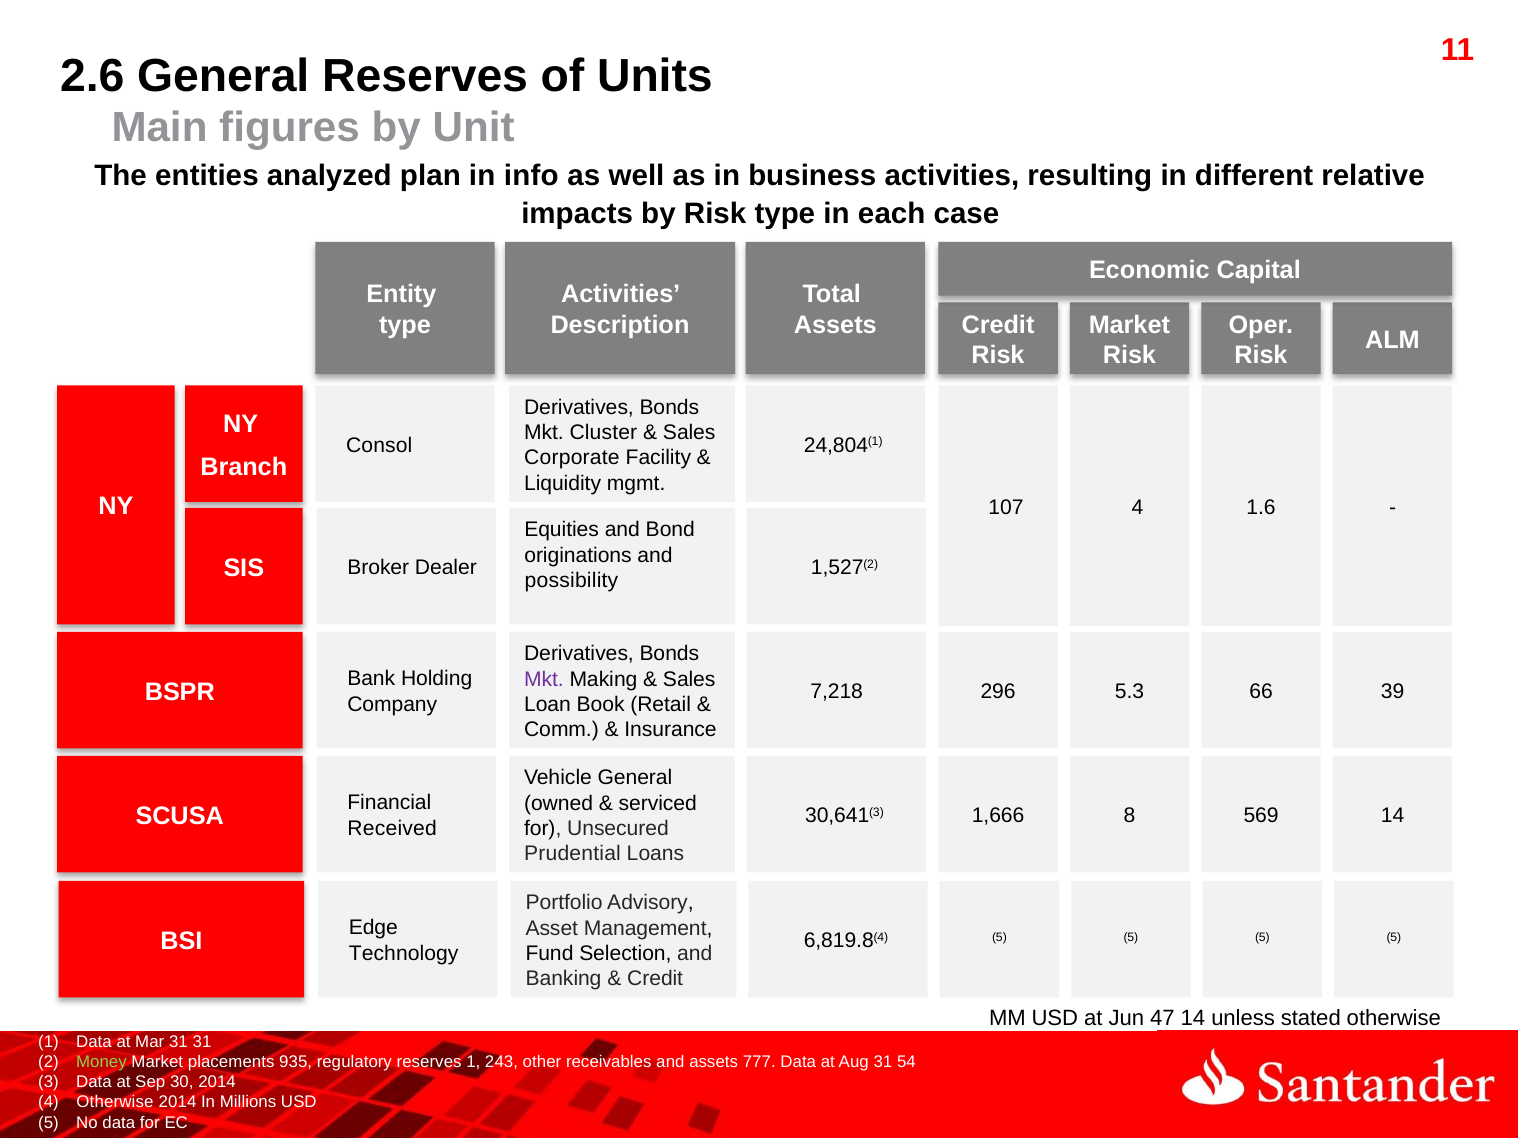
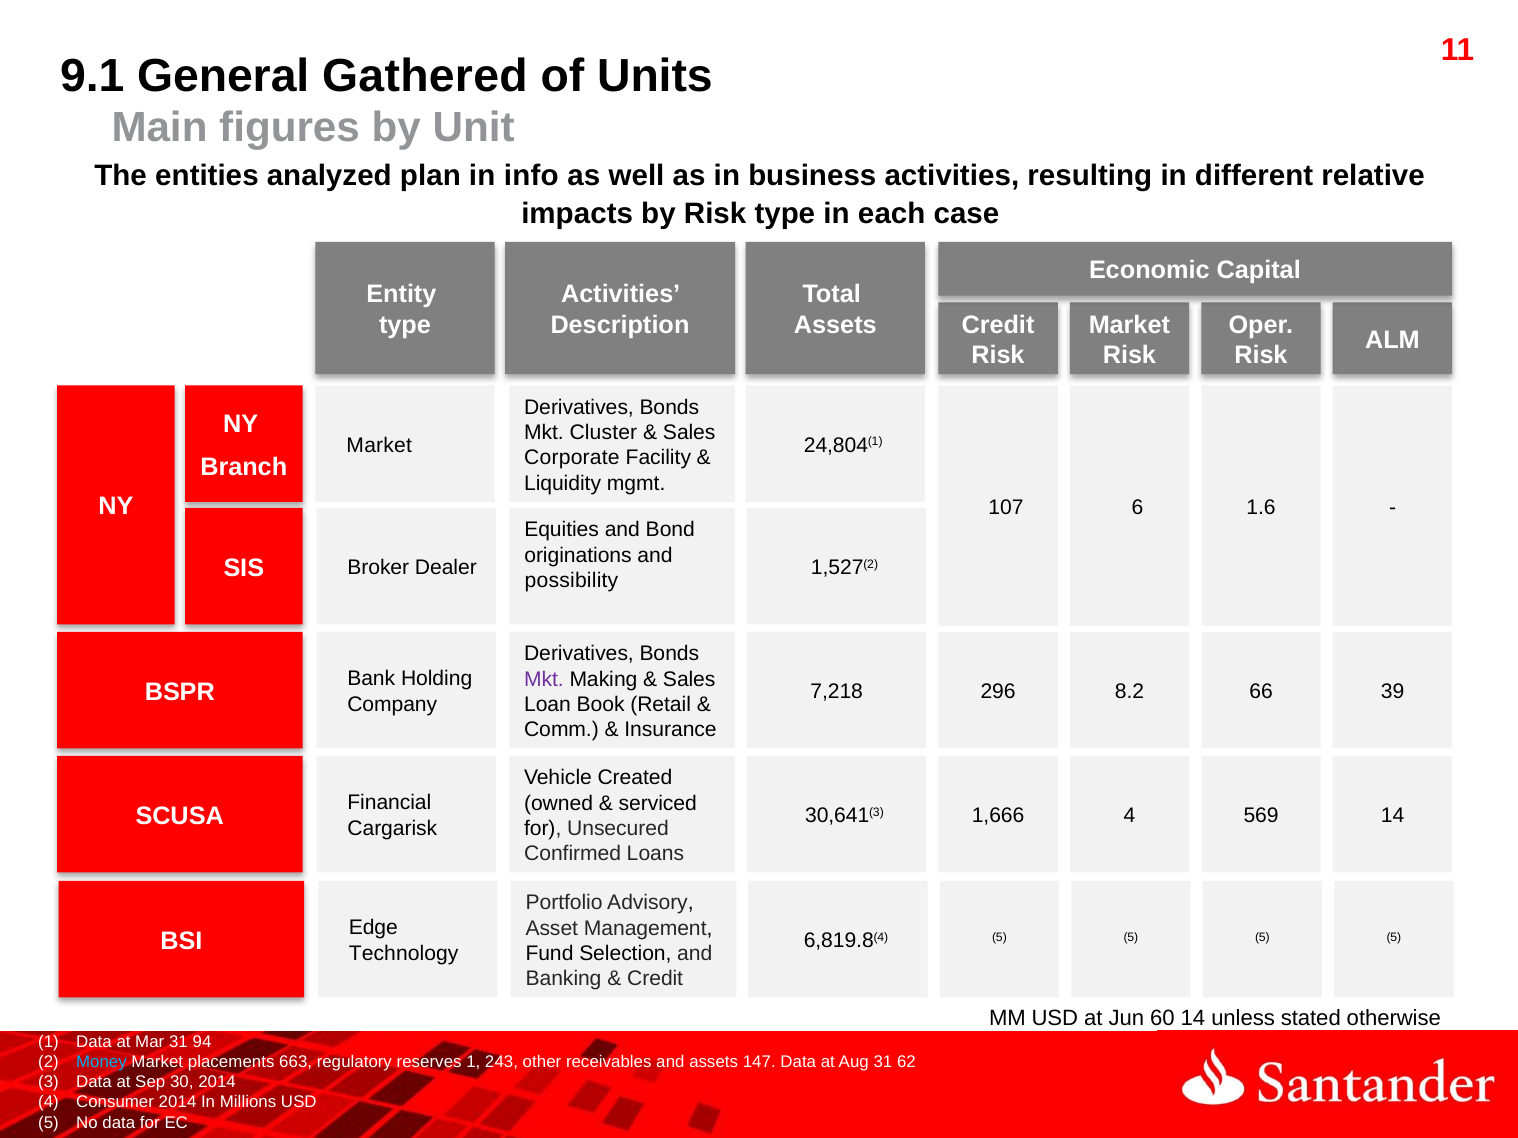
2.6: 2.6 -> 9.1 (92, 76)
General Reserves: Reserves -> Gathered (425, 76)
Consol: Consol -> Market (379, 445)
107 4: 4 -> 6 (1137, 507)
5.3: 5.3 -> 8.2 (1130, 692)
Vehicle General: General -> Created (635, 778)
1,666 8: 8 -> 4 (1130, 816)
Received: Received -> Cargarisk (392, 829)
Prudential: Prudential -> Confirmed (573, 854)
47: 47 -> 60 (1162, 1018)
31 31: 31 -> 94 (202, 1042)
Money colour: light green -> light blue (101, 1062)
935: 935 -> 663 (296, 1062)
777: 777 -> 147 (759, 1062)
54: 54 -> 62 (906, 1062)
Otherwise: Otherwise -> Consumer (115, 1103)
